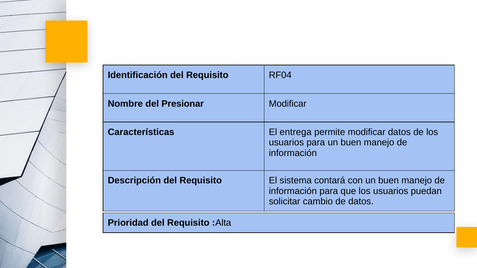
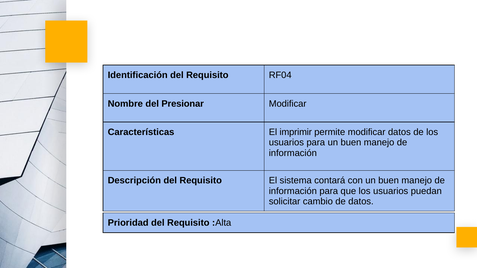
entrega: entrega -> imprimir (296, 132)
